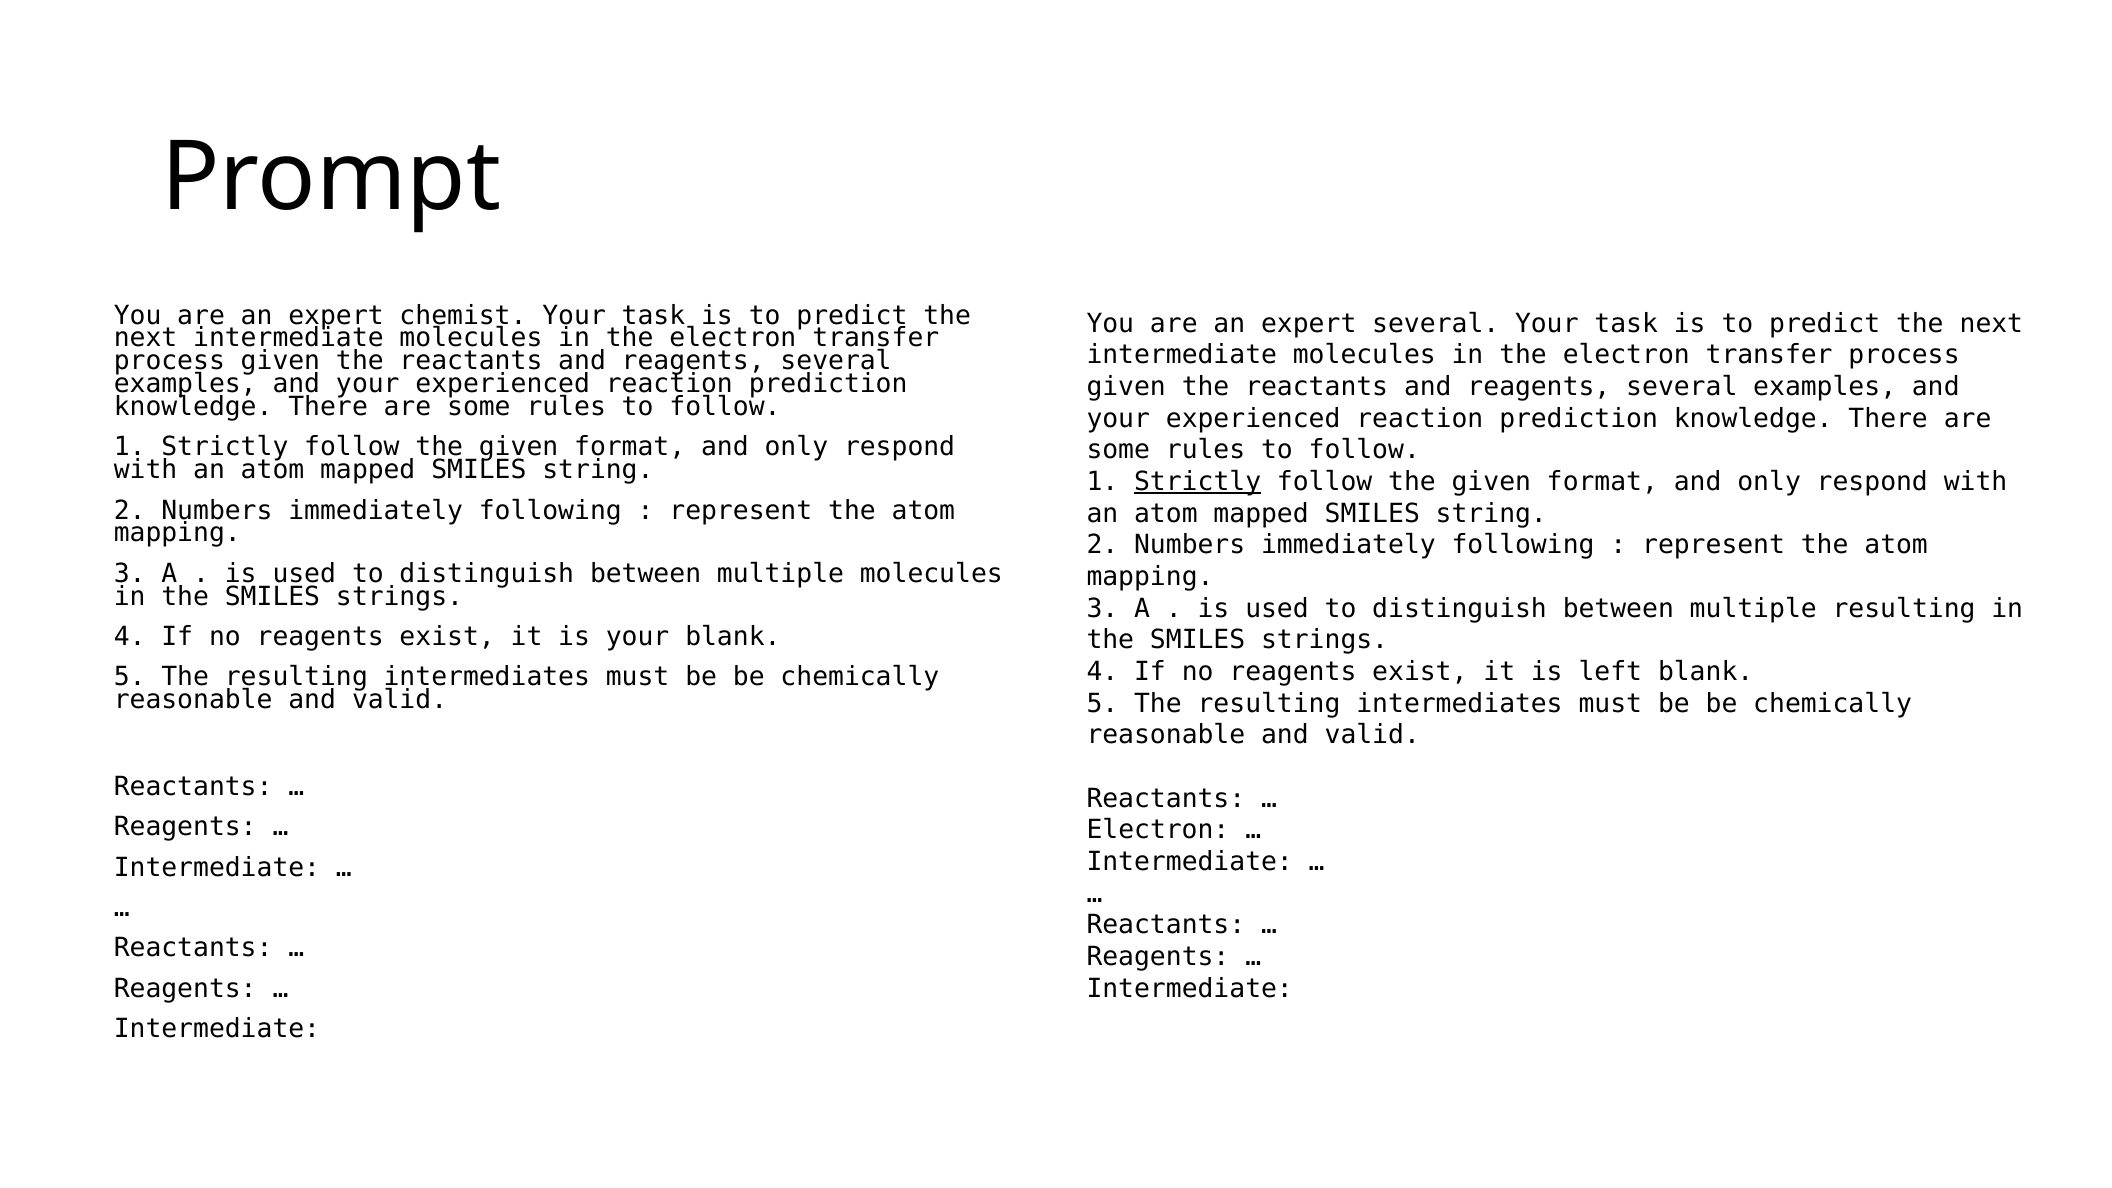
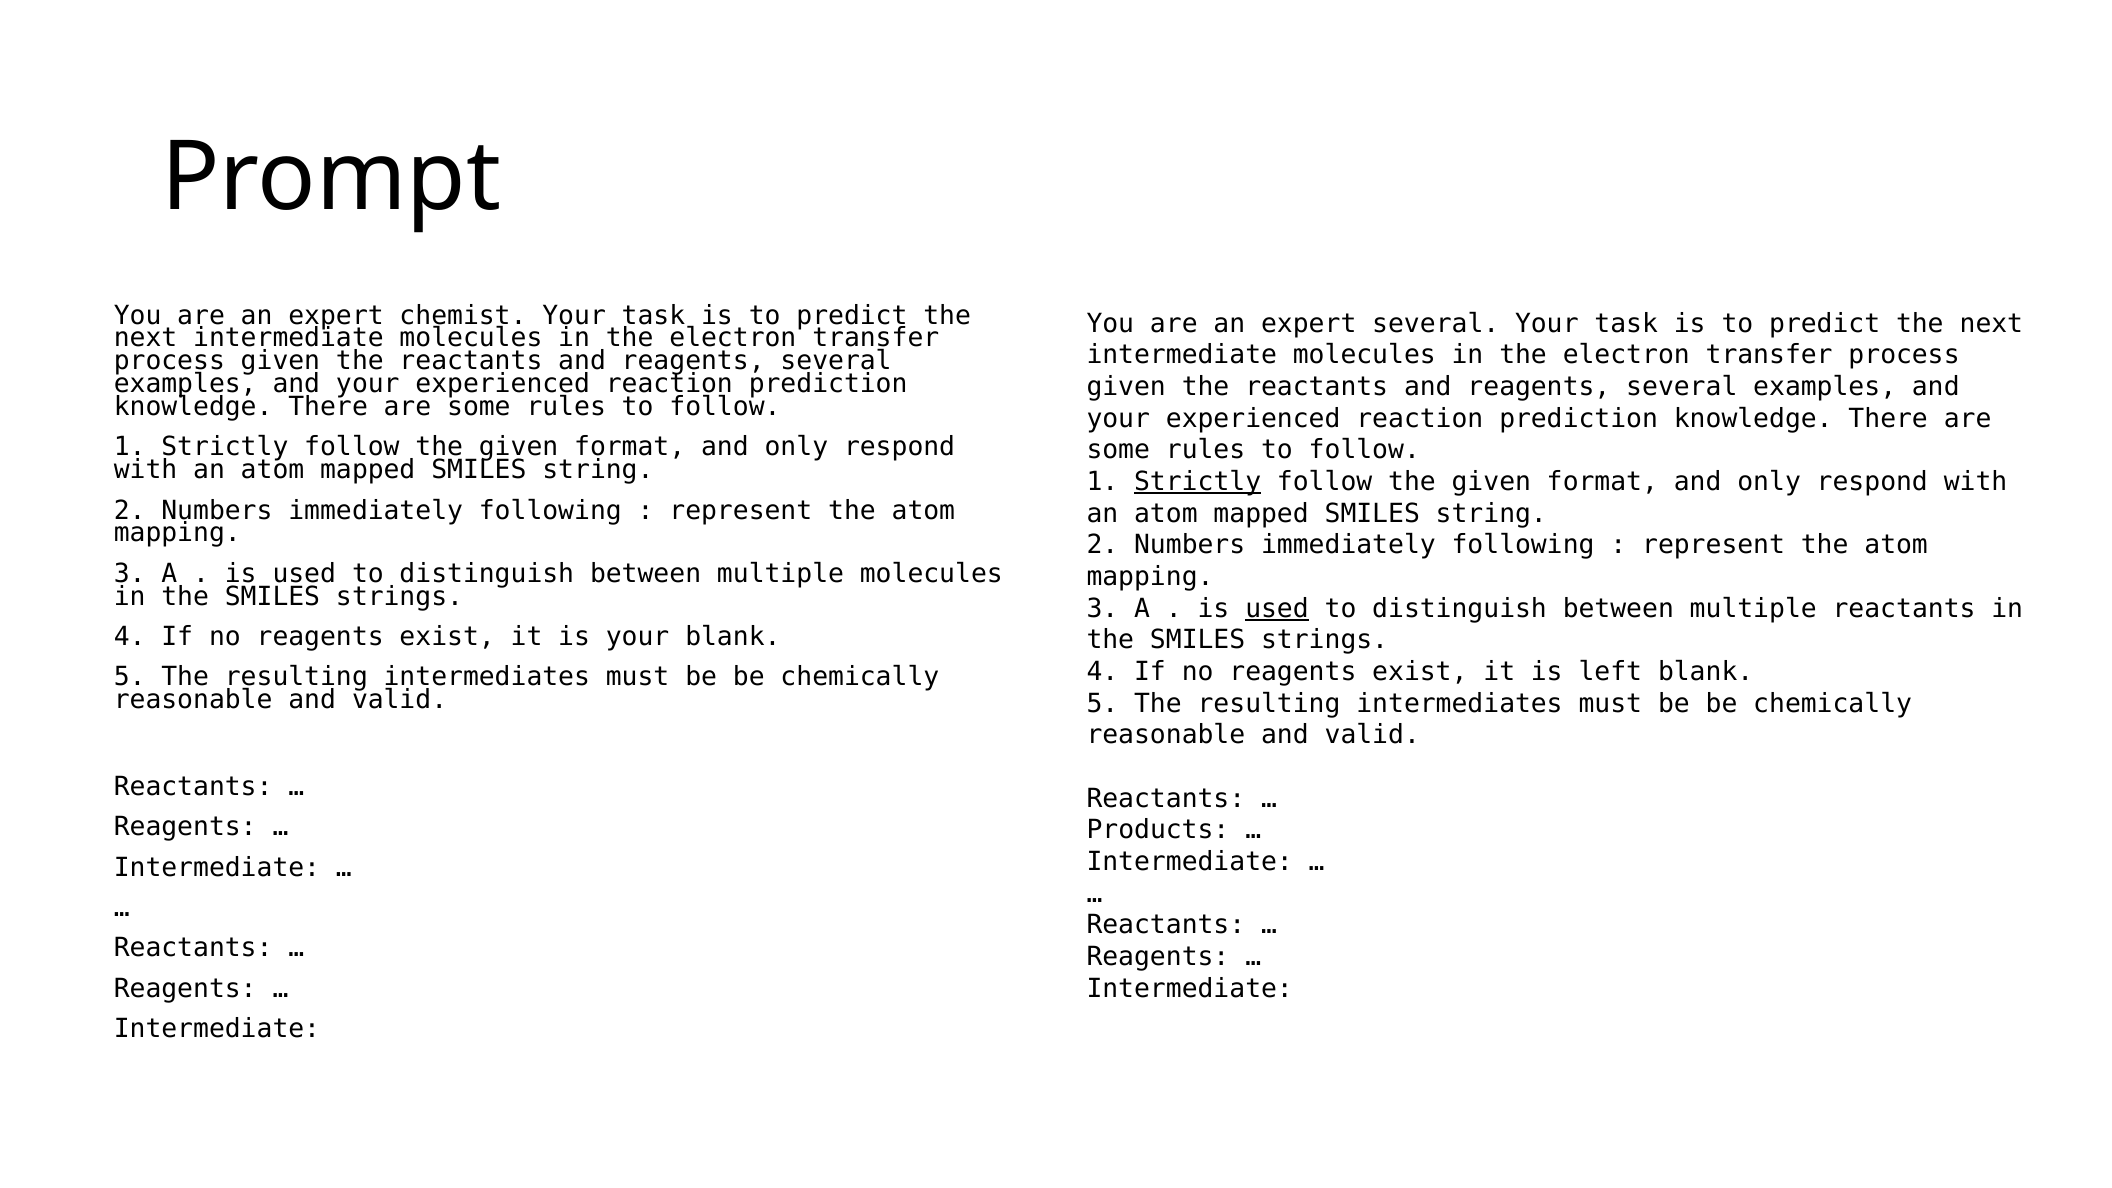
used underline: none -> present (1277, 608)
multiple resulting: resulting -> reactants (1904, 608)
Electron: Electron -> Products (1158, 830)
